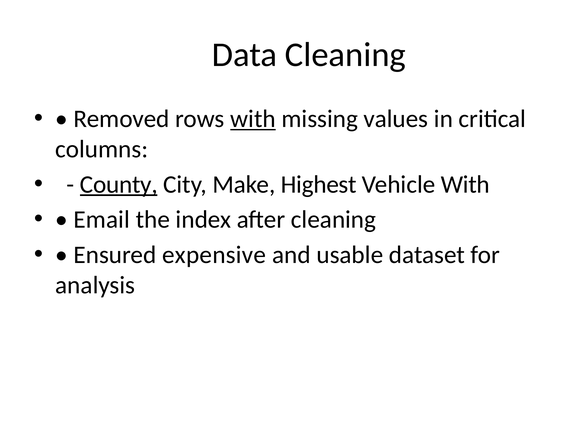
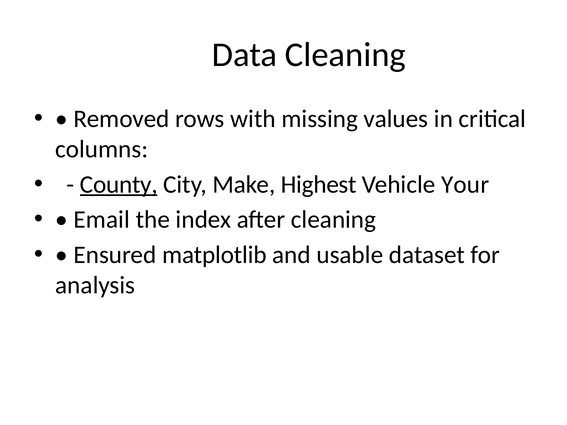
with underline: present -> none (253, 119)
Vehicle With: With -> Your (465, 184)
expensive: expensive -> matplotlib (214, 255)
